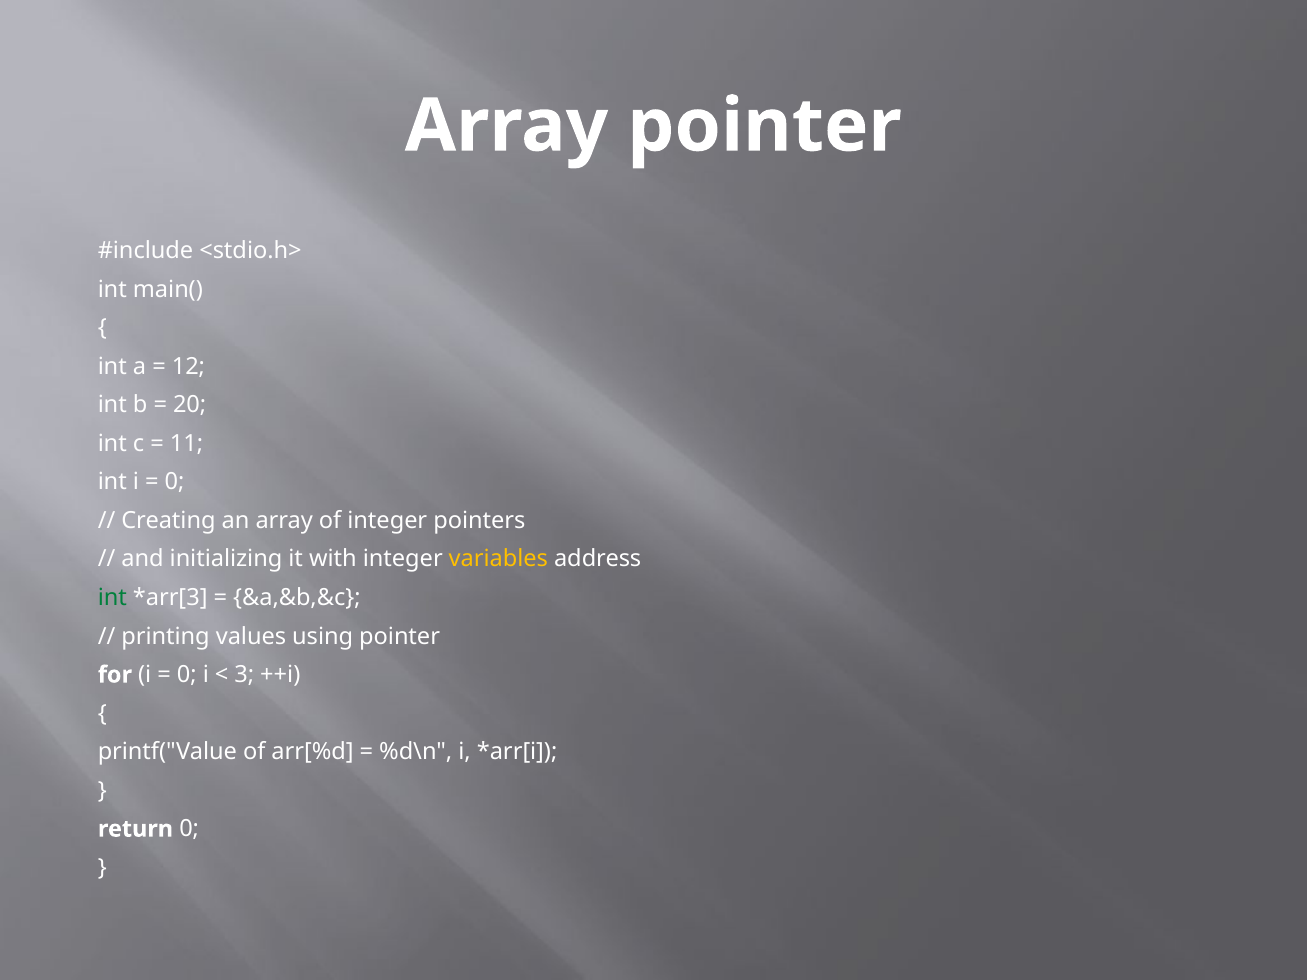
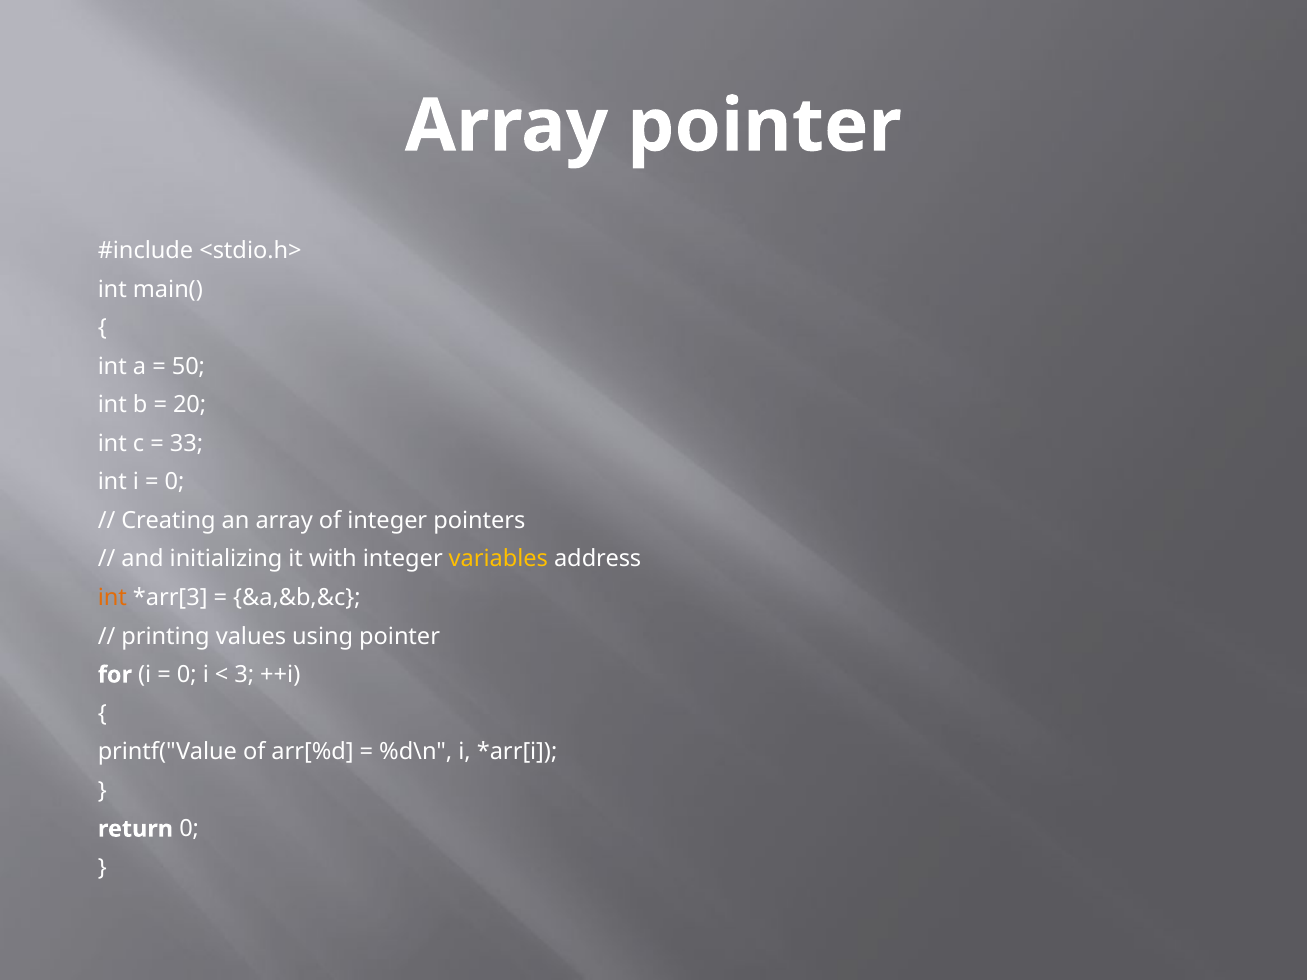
12: 12 -> 50 (188, 367)
11: 11 -> 33 (187, 444)
int colour: green -> orange (112, 598)
